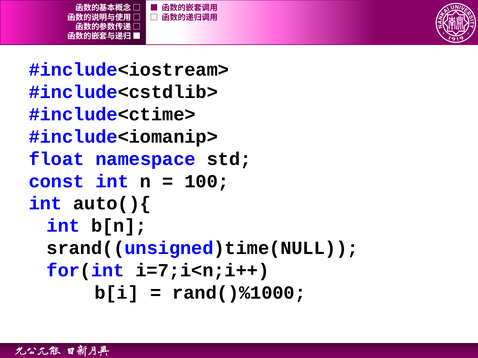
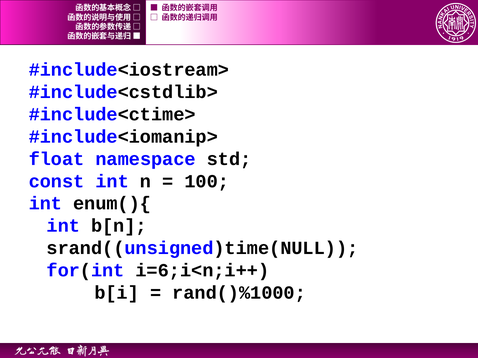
auto(){: auto(){ -> enum(){ (112, 204)
i=7;i<n;i++: i=7;i<n;i++ -> i=6;i<n;i++ (202, 271)
